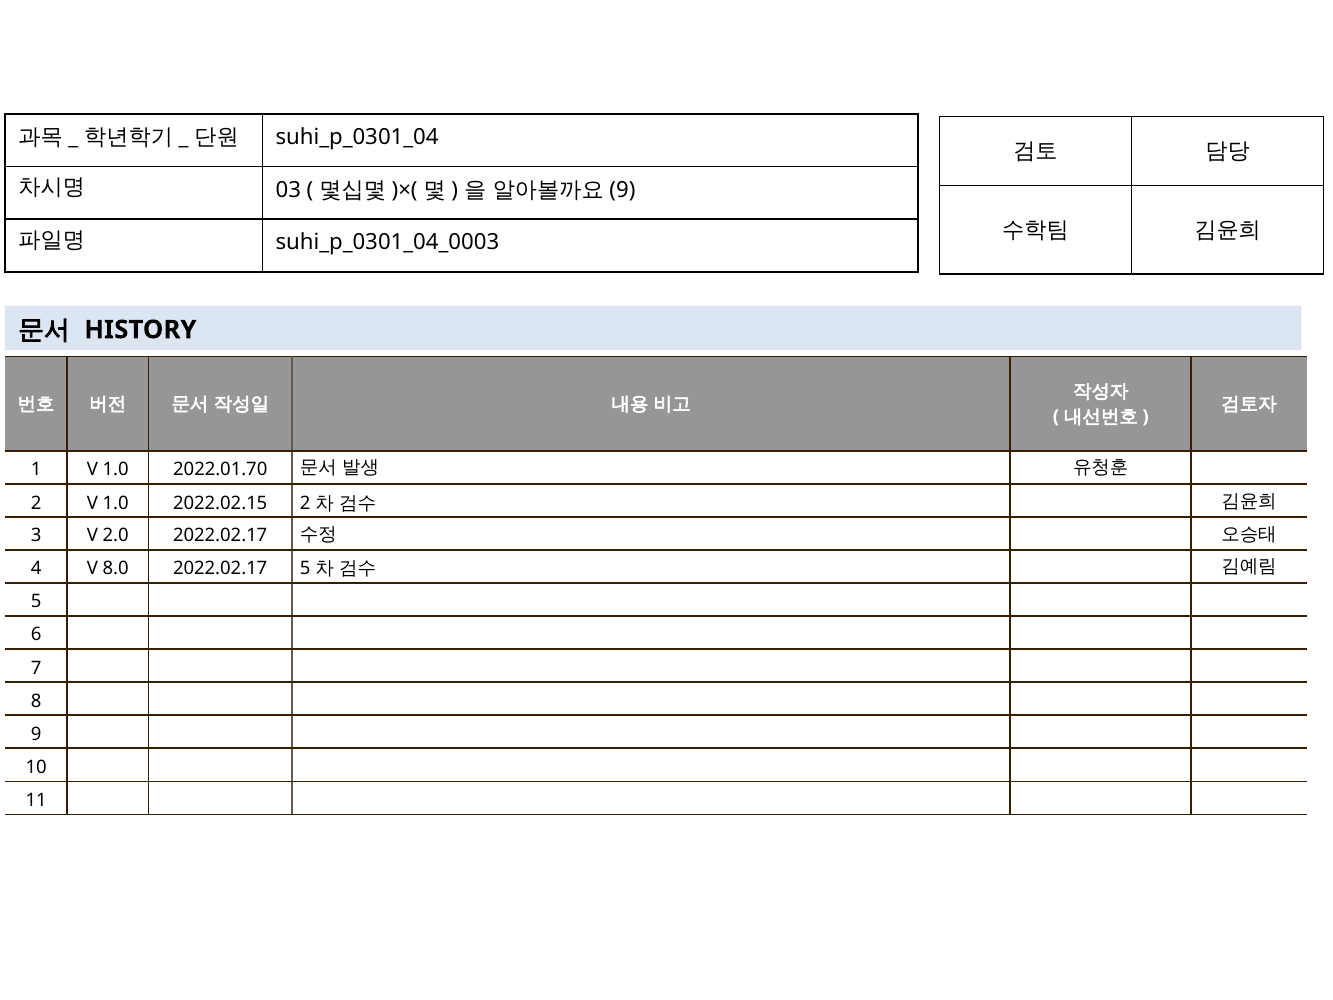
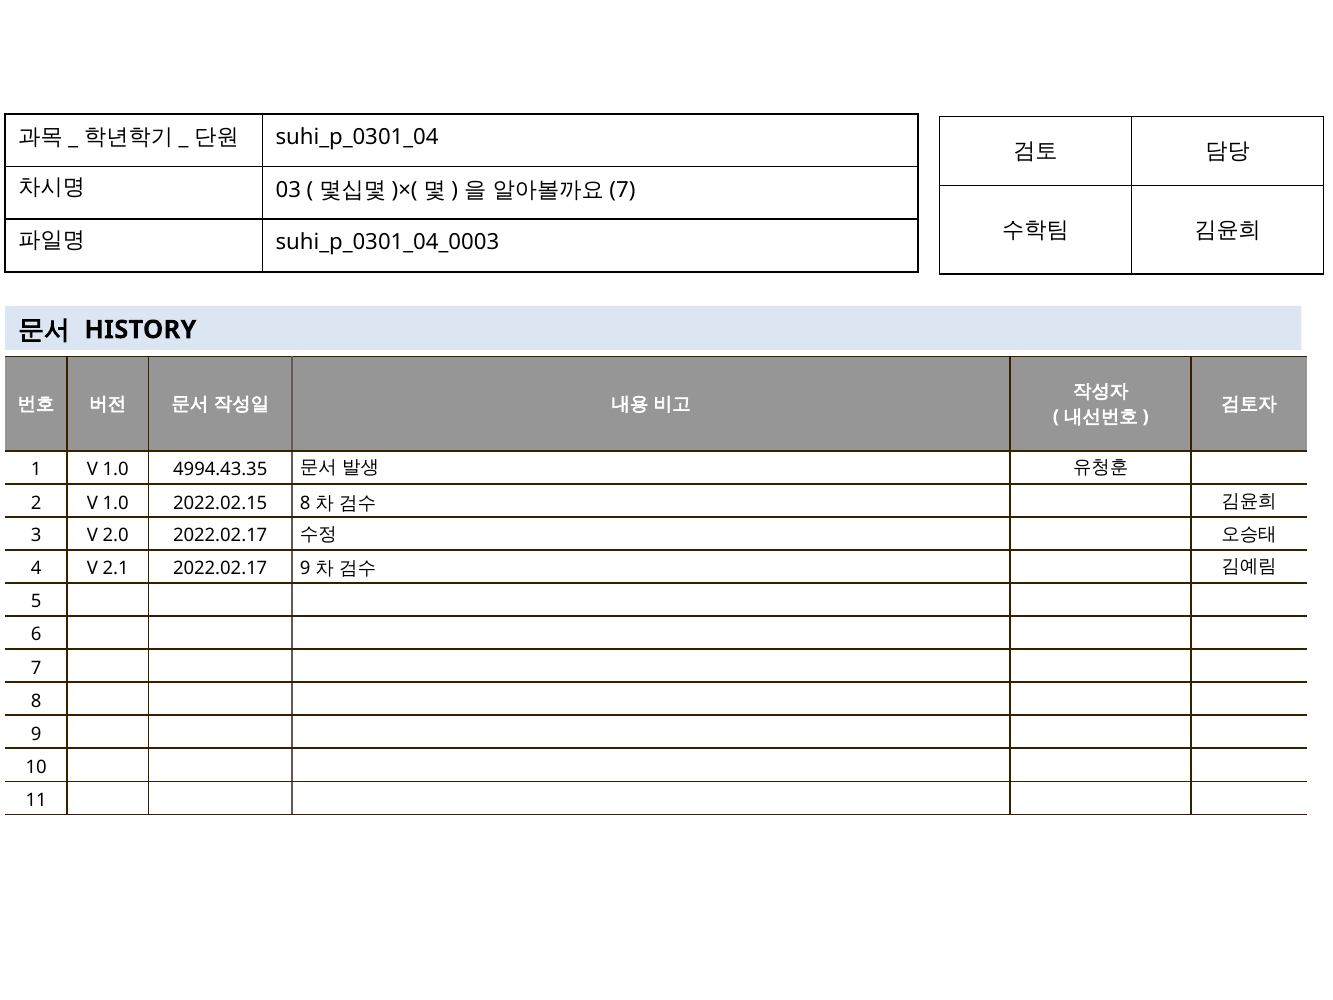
9: 9 -> 7 (622, 190)
2022.01.70: 2022.01.70 -> 4994.43.35 (220, 470)
2022.02.15 2: 2 -> 8 (305, 503)
8.0: 8.0 -> 2.1 (116, 569)
2022.02.17 5: 5 -> 9 (305, 569)
